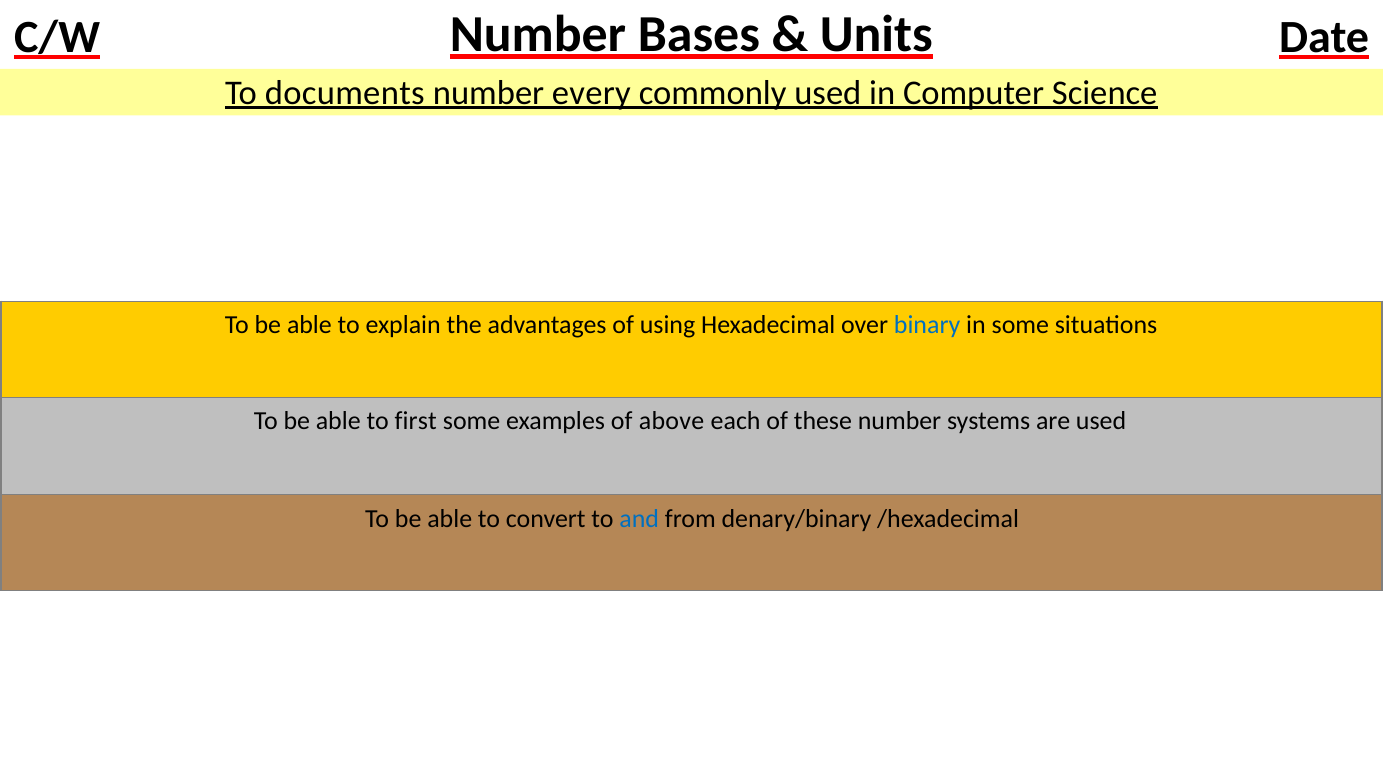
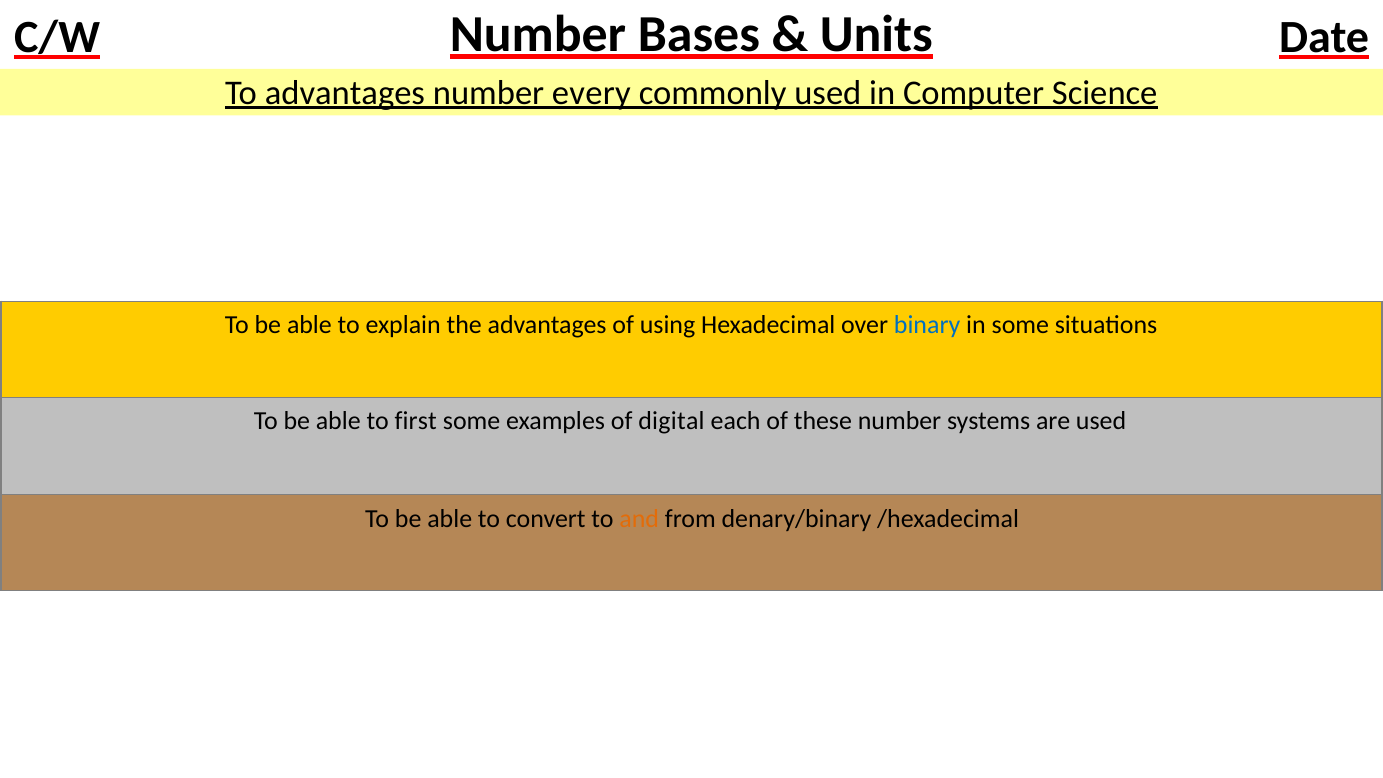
To documents: documents -> advantages (345, 93)
above: above -> digital (671, 421)
and colour: blue -> orange (639, 519)
